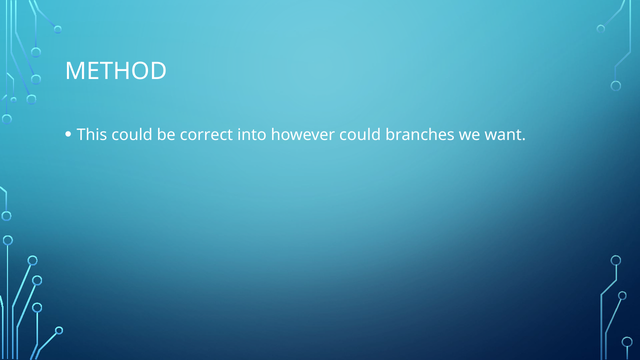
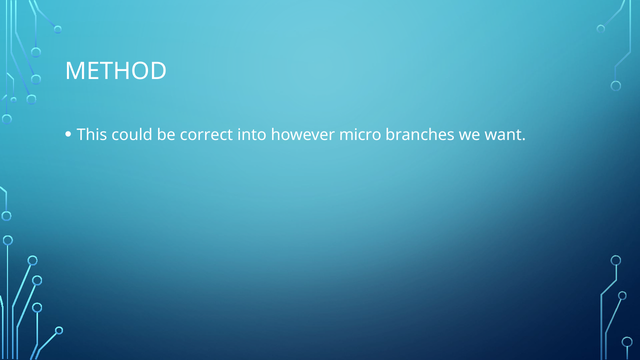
however could: could -> micro (360, 135)
